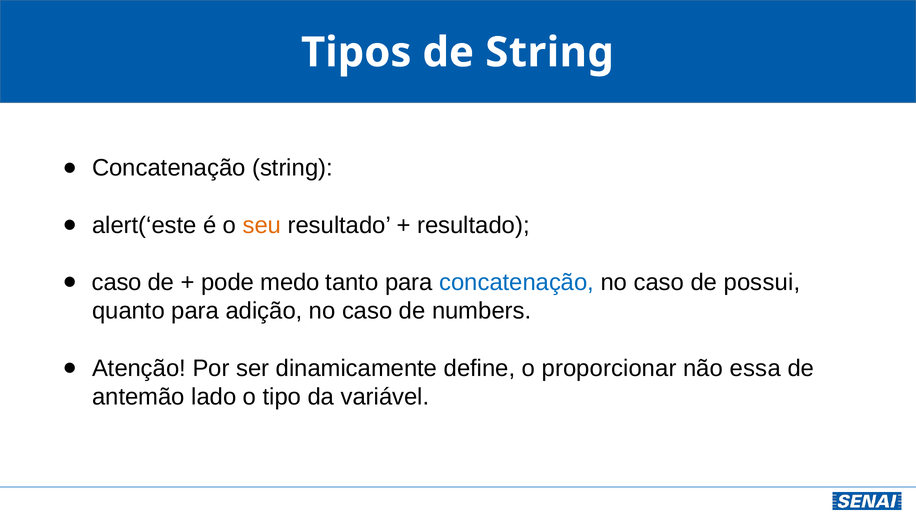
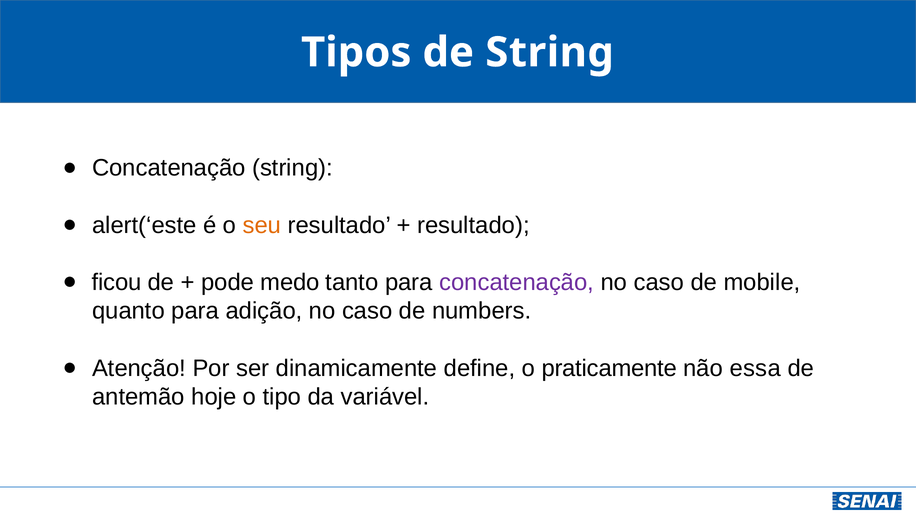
caso: caso -> ficou (117, 283)
concatenação colour: blue -> purple (517, 283)
possui: possui -> mobile (762, 283)
proporcionar: proporcionar -> praticamente (609, 368)
lado: lado -> hoje (214, 397)
